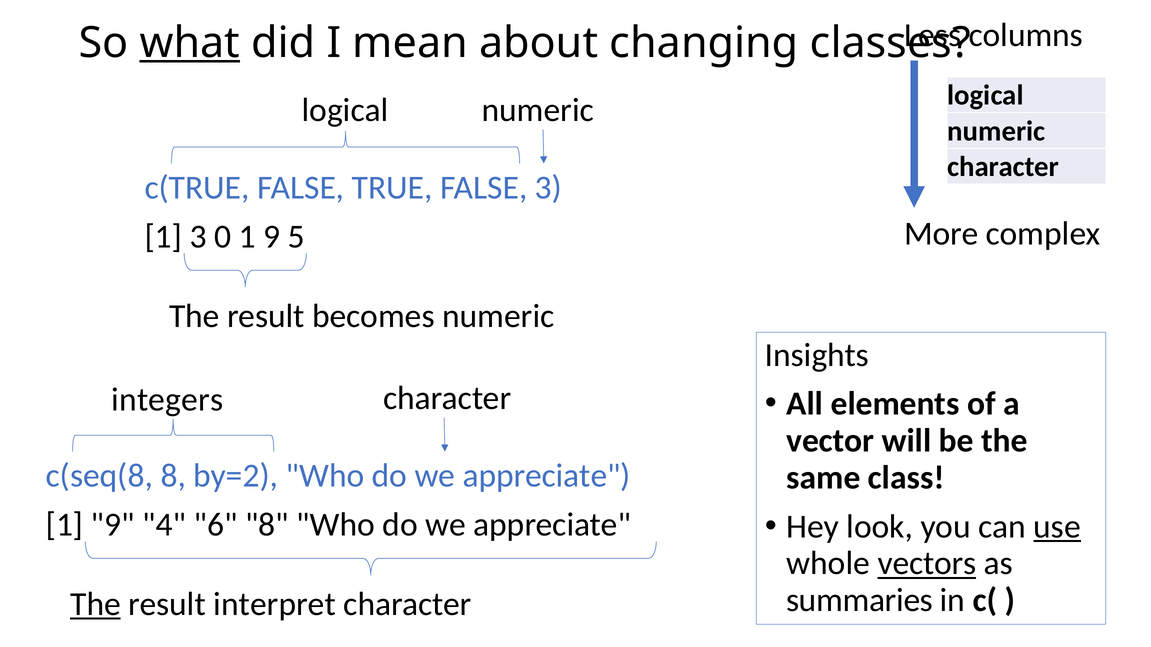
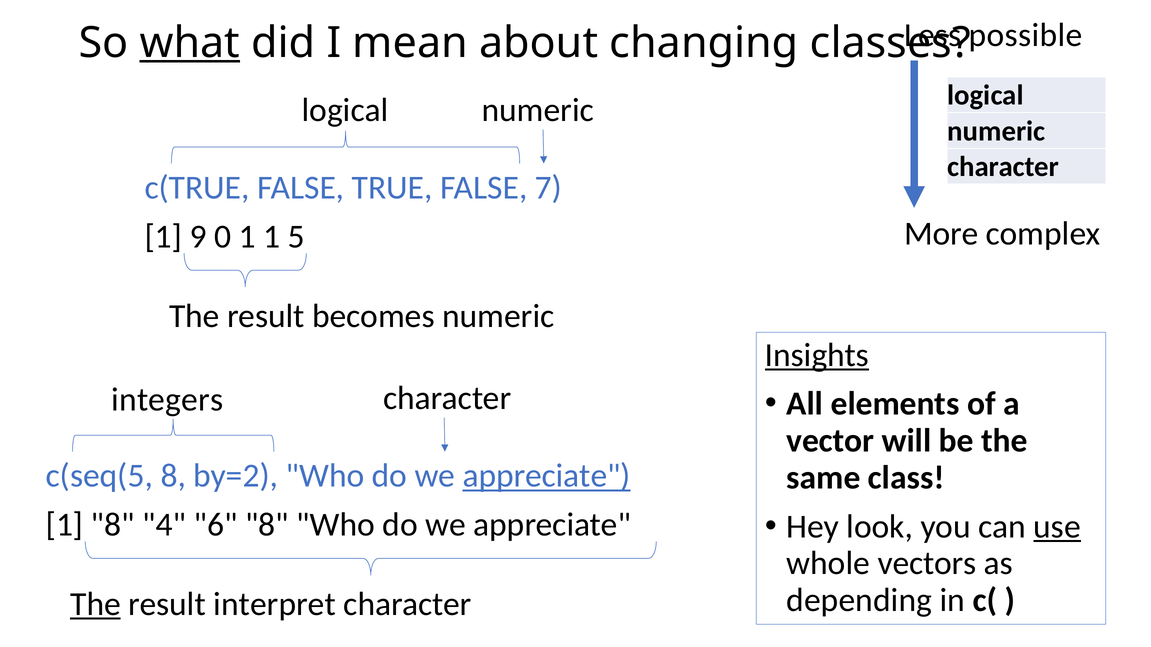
columns: columns -> possible (1026, 35)
FALSE 3: 3 -> 7 (549, 188)
1 3: 3 -> 9 (198, 237)
0 1 9: 9 -> 1 (272, 237)
Insights underline: none -> present (817, 355)
c(seq(8: c(seq(8 -> c(seq(5 (99, 476)
appreciate underline: none -> present (547, 476)
9: 9 -> 8 (113, 525)
vectors underline: present -> none (927, 564)
summaries: summaries -> depending (859, 601)
